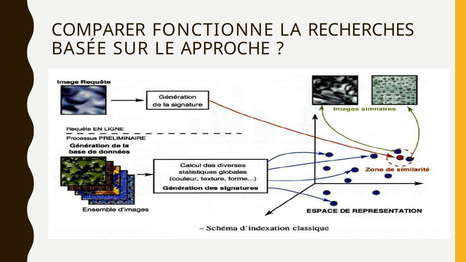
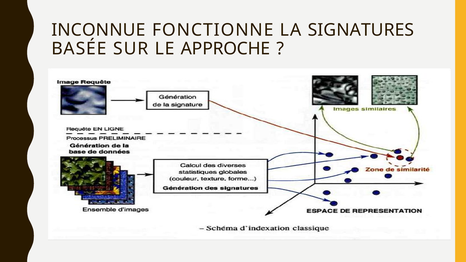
COMPARER: COMPARER -> INCONNUE (98, 30)
RECHERCHES: RECHERCHES -> SIGNATURES (361, 30)
